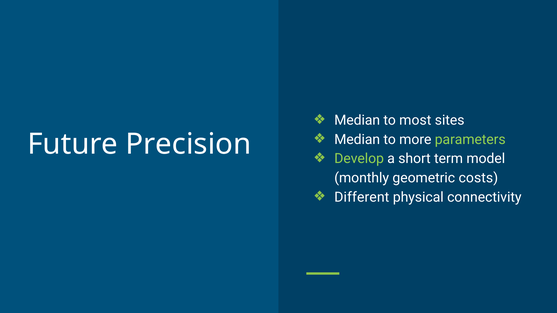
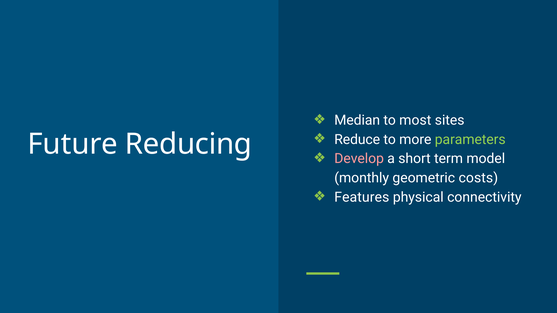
Median: Median -> Reduce (357, 140)
Precision: Precision -> Reducing (188, 144)
Develop colour: light green -> pink (359, 159)
Different: Different -> Features (362, 197)
